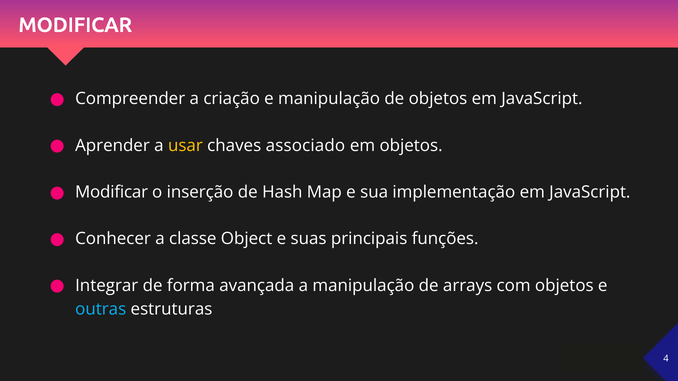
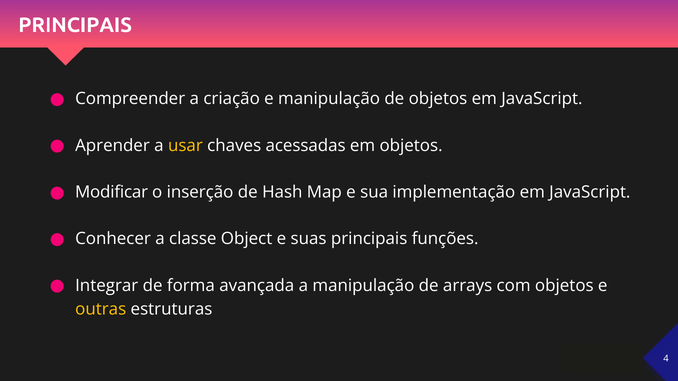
MODIFICAR: MODIFICAR -> PRINCIPAIS (75, 25)
associado: associado -> acessadas (306, 146)
outras colour: light blue -> yellow (101, 309)
